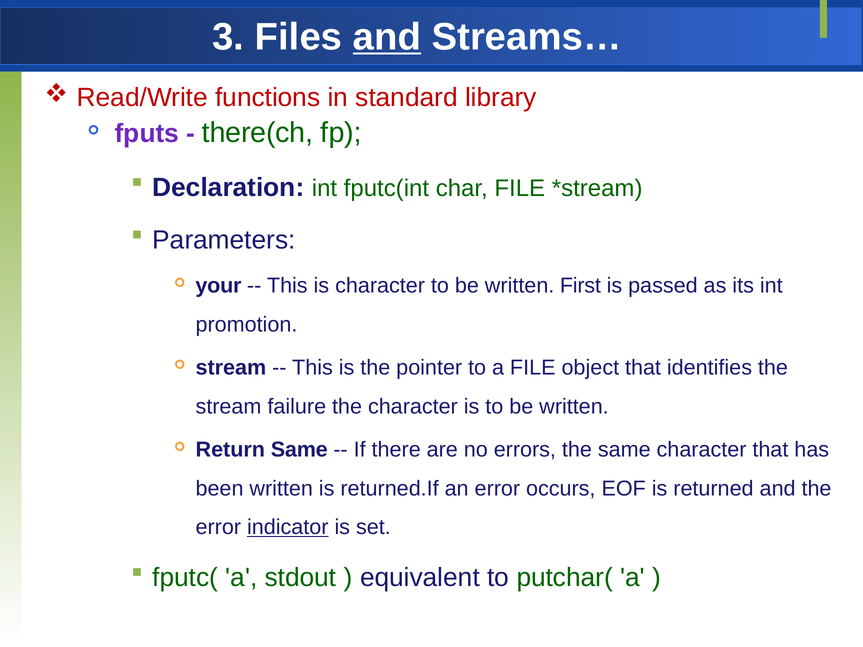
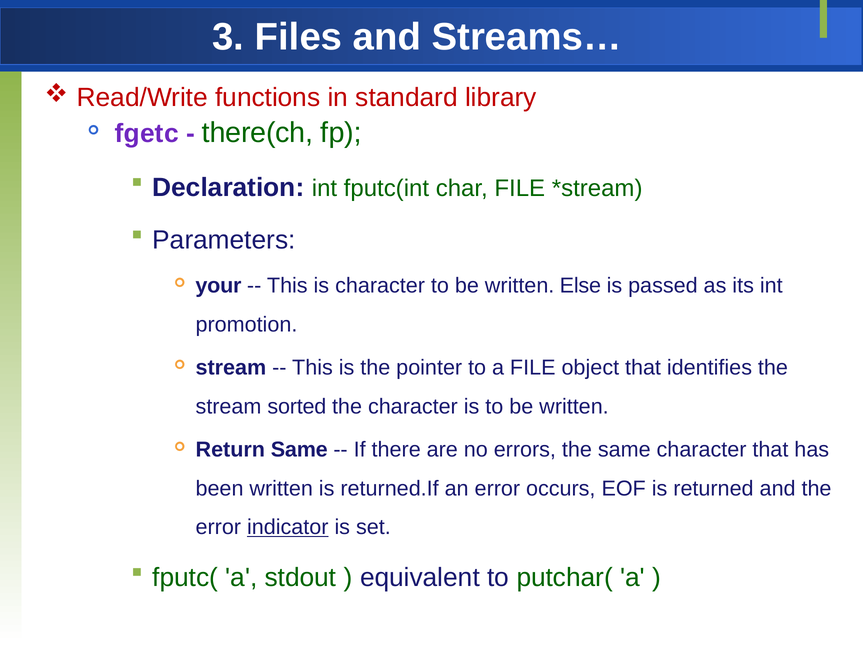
and underline: present -> none (387, 37)
fputs: fputs -> fgetc (147, 134)
First: First -> Else (580, 286)
failure: failure -> sorted (297, 407)
